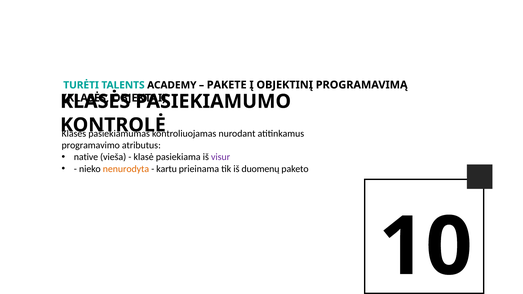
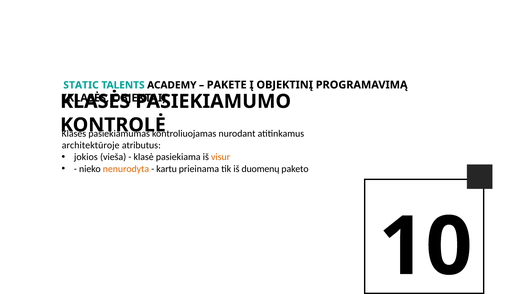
TURĖTI: TURĖTI -> STATIC (81, 85)
programavimo: programavimo -> architektūroje (91, 145)
native: native -> jokios (86, 157)
visur colour: purple -> orange (221, 157)
